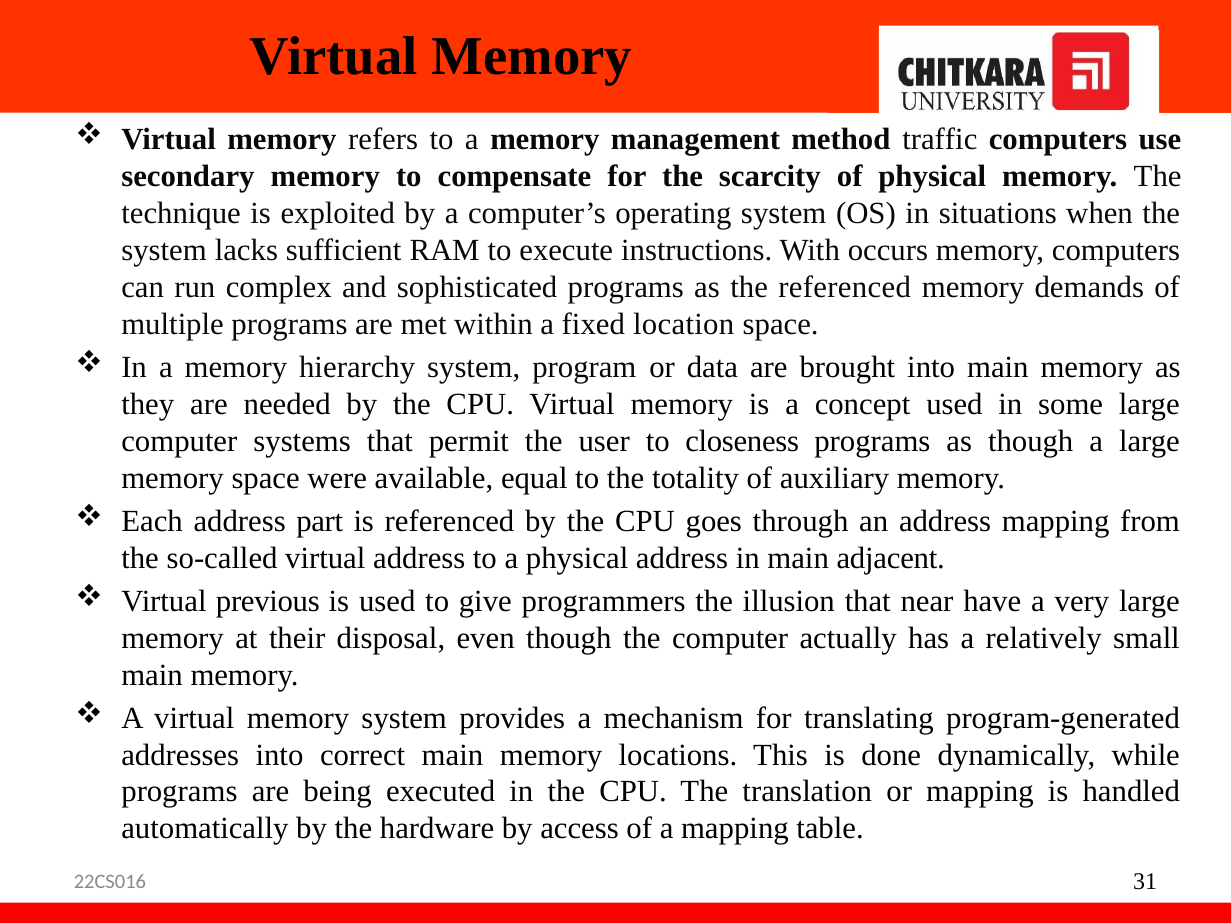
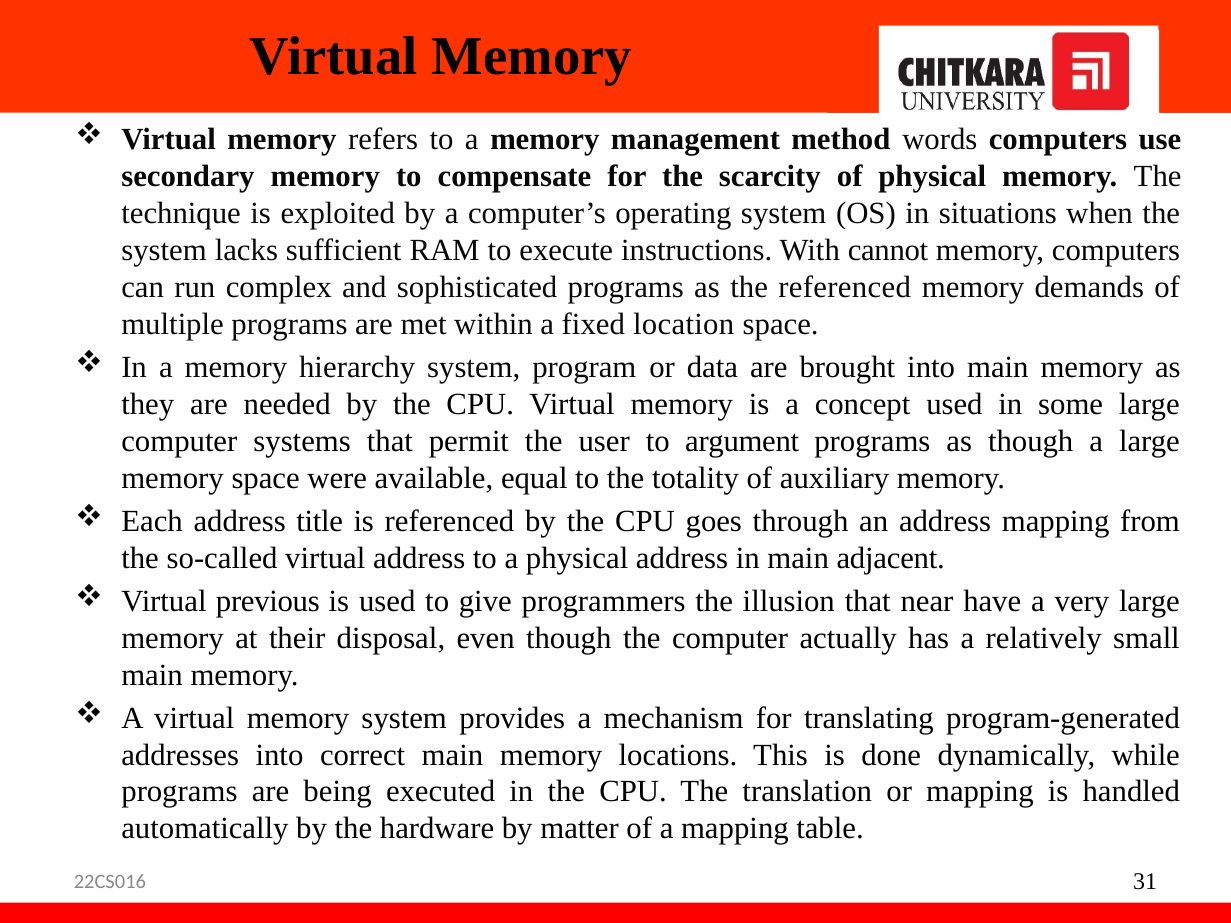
traffic: traffic -> words (940, 140)
occurs: occurs -> cannot (888, 250)
closeness: closeness -> argument (742, 441)
part: part -> title (320, 521)
access: access -> matter (580, 829)
